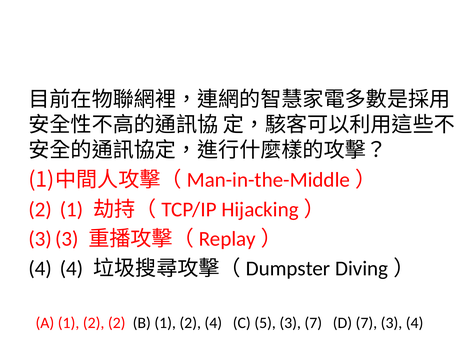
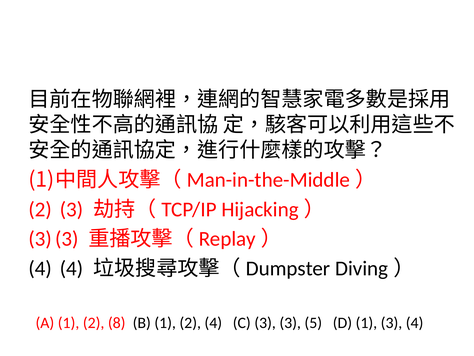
2 1: 1 -> 3 (72, 209)
2 2: 2 -> 8 (117, 323)
C 5: 5 -> 3 (265, 323)
3 7: 7 -> 5 (313, 323)
D 7: 7 -> 1 (366, 323)
